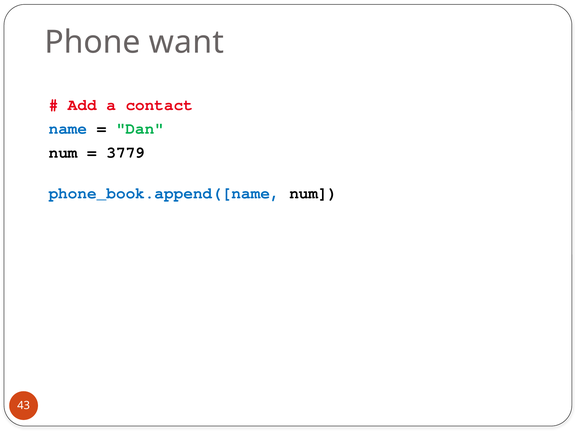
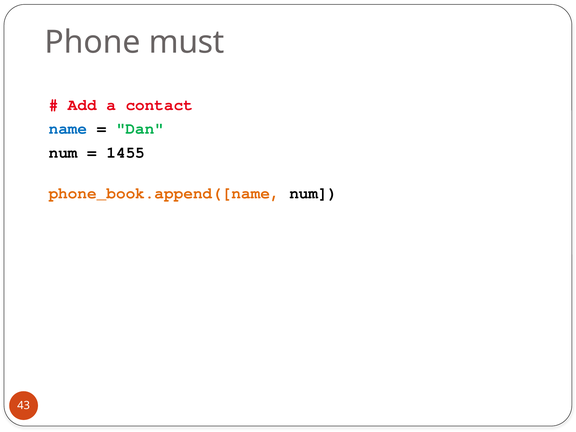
want: want -> must (187, 42)
3779: 3779 -> 1455 (126, 153)
phone_book.append([name colour: blue -> orange (164, 193)
